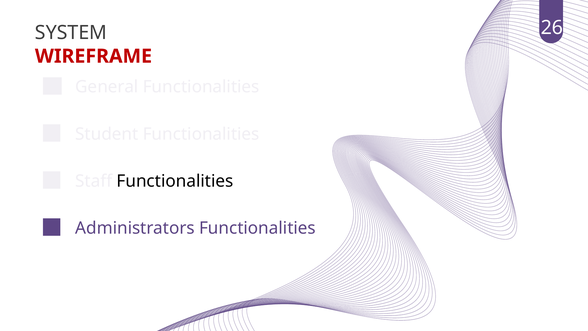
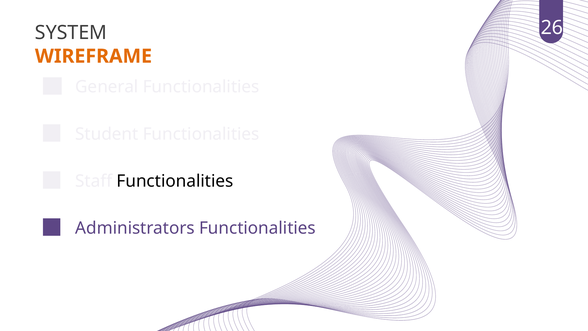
WIREFRAME colour: red -> orange (93, 56)
